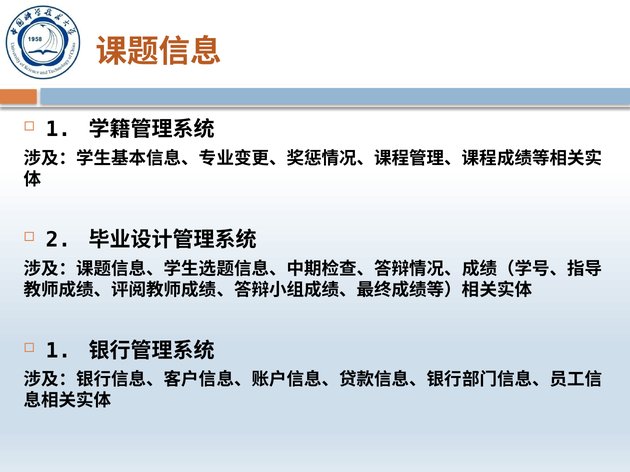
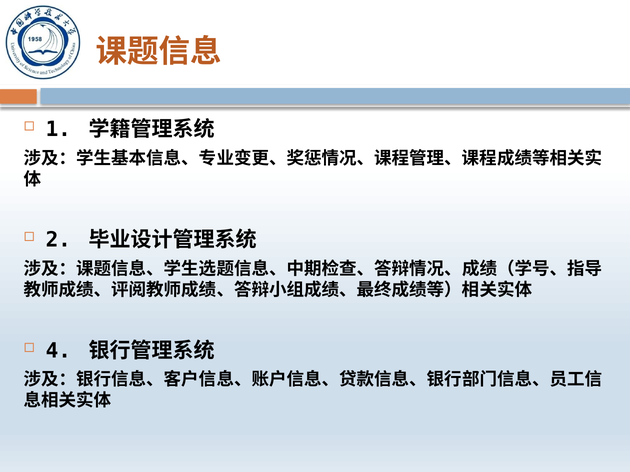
1: 1 -> 4 (58, 351)
